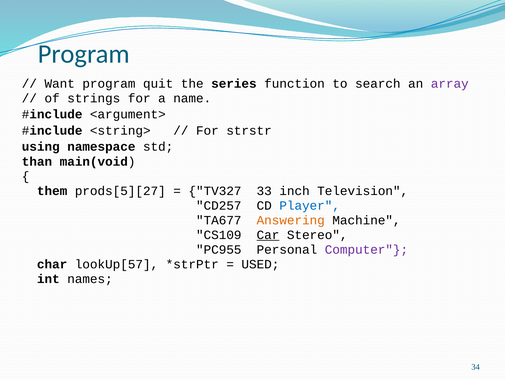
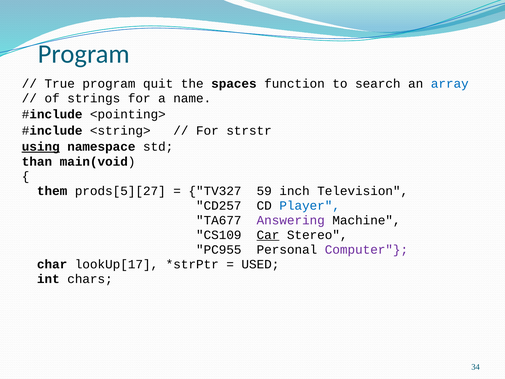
Want: Want -> True (60, 84)
series: series -> spaces (234, 84)
array colour: purple -> blue (450, 84)
<argument>: <argument> -> <pointing> (128, 114)
using underline: none -> present (41, 147)
33: 33 -> 59 (264, 191)
Answering colour: orange -> purple (291, 220)
lookUp[57: lookUp[57 -> lookUp[17 (116, 264)
names: names -> chars (90, 279)
